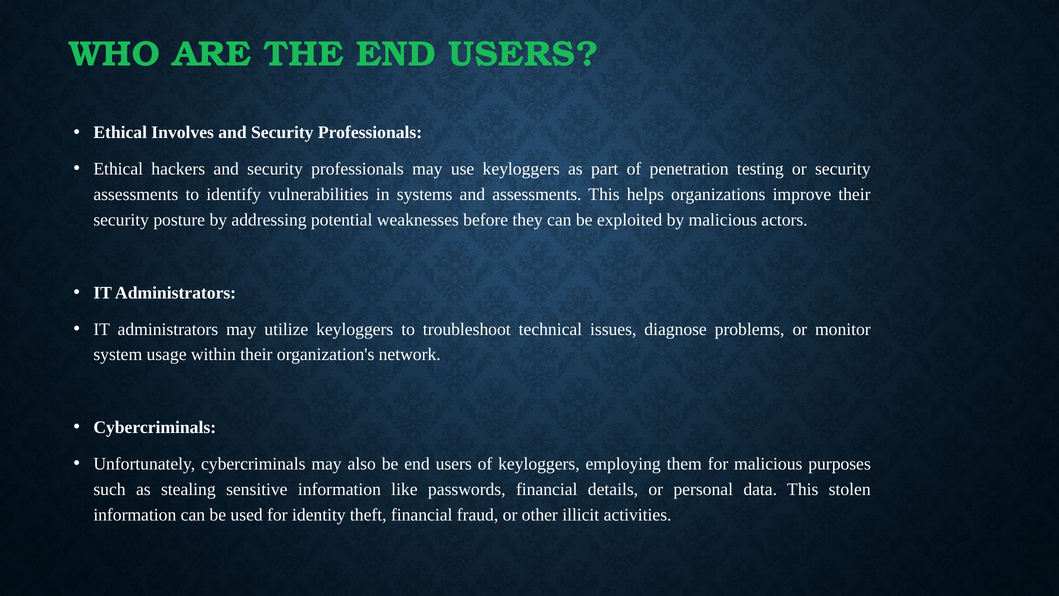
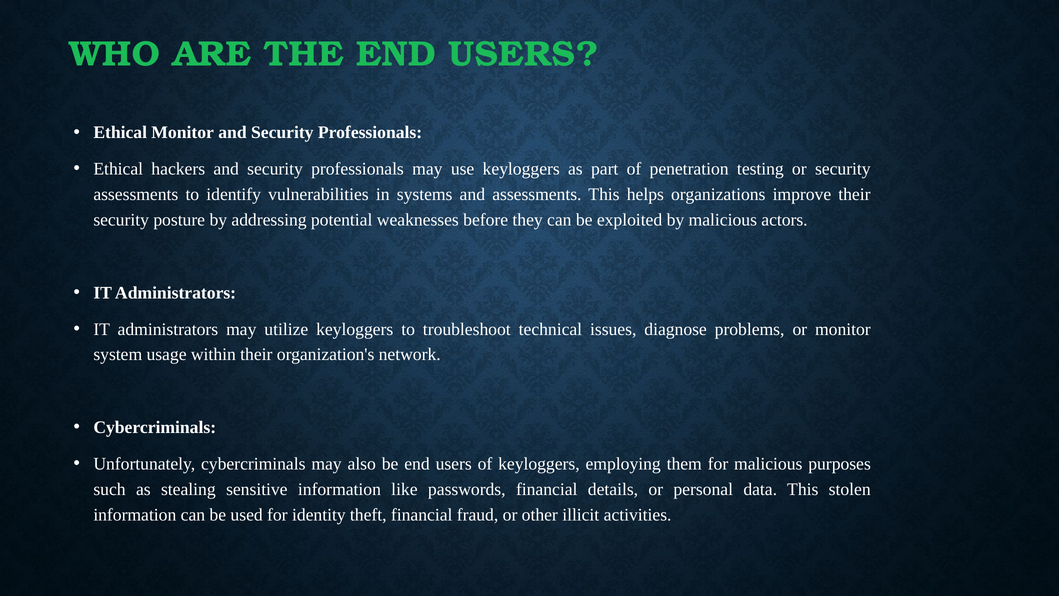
Ethical Involves: Involves -> Monitor (183, 133)
